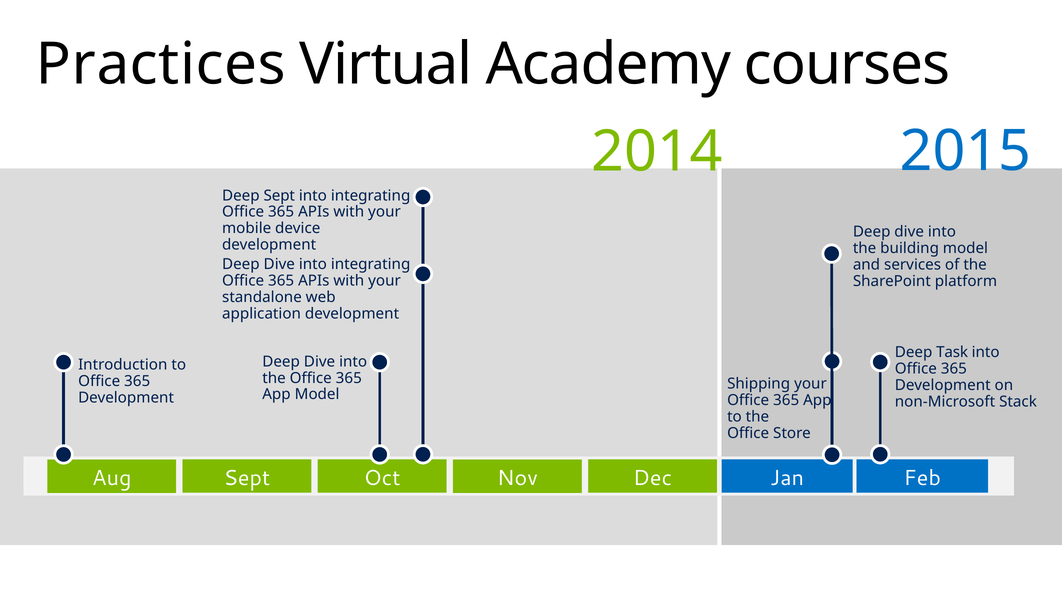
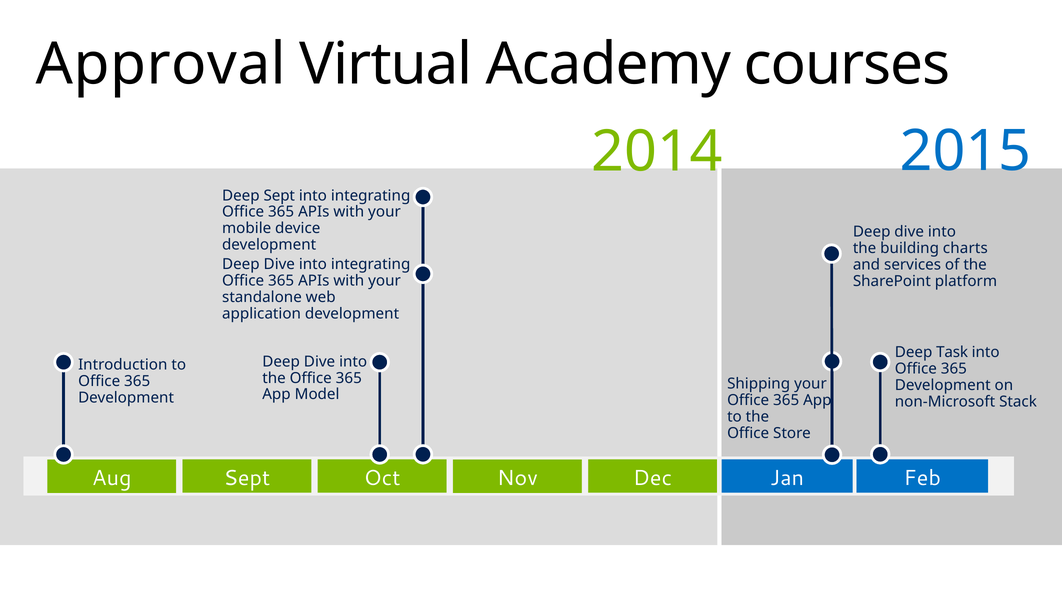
Practices: Practices -> Approval (161, 64)
building model: model -> charts (965, 248)
